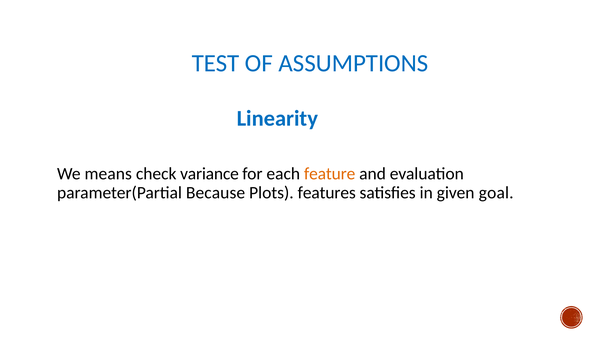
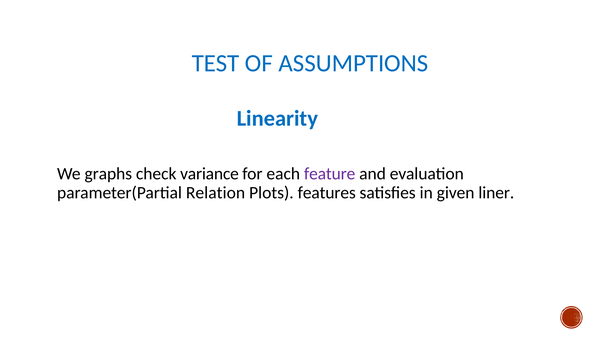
means: means -> graphs (108, 174)
feature colour: orange -> purple (330, 174)
Because: Because -> Relation (216, 193)
goal: goal -> liner (496, 193)
